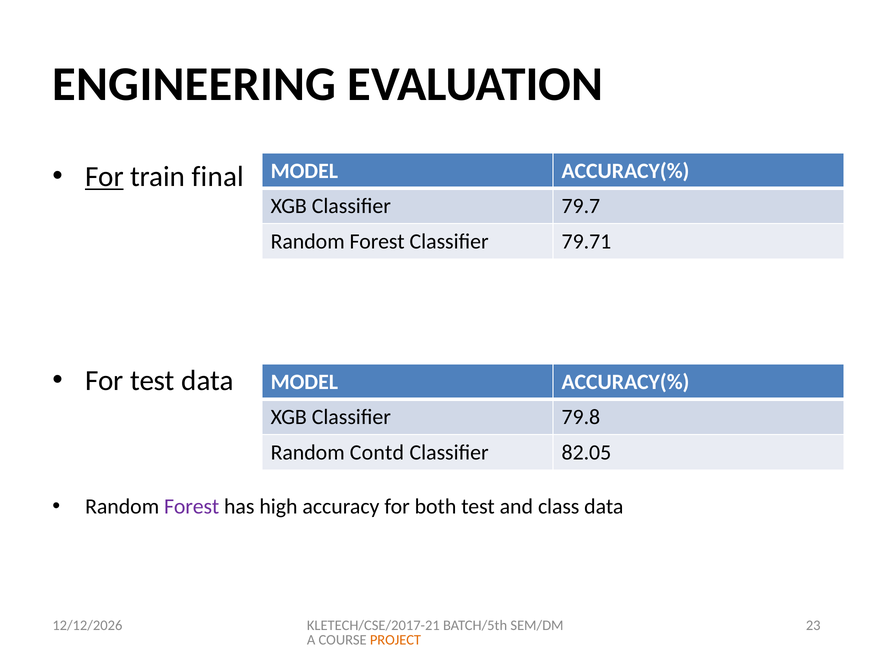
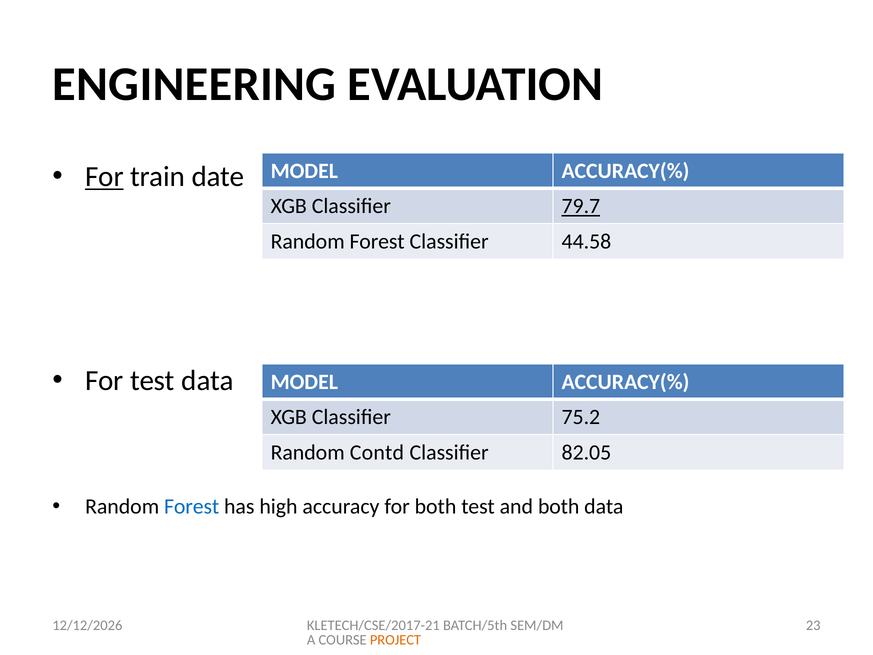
final: final -> date (218, 177)
79.7 underline: none -> present (581, 206)
79.71: 79.71 -> 44.58 (586, 242)
79.8: 79.8 -> 75.2 (581, 417)
Forest colour: purple -> blue (192, 506)
and class: class -> both (559, 506)
